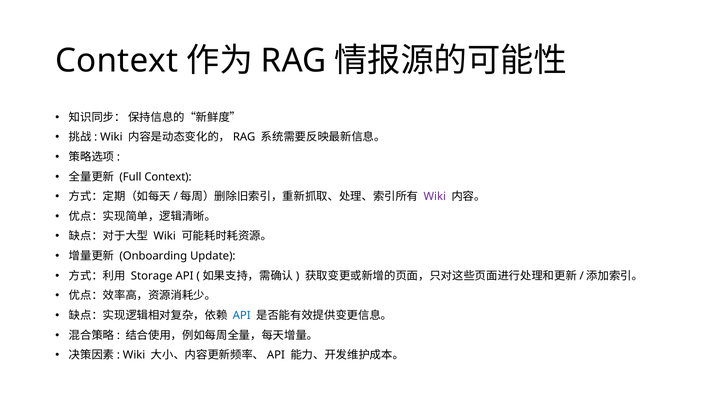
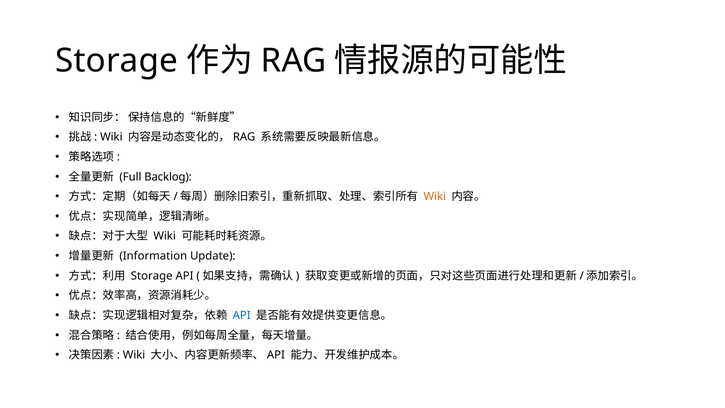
Context: Context -> Storage (117, 61)
Full Context: Context -> Backlog (168, 177)
Wiki colour: purple -> orange (435, 197)
Onboarding: Onboarding -> Information (153, 256)
